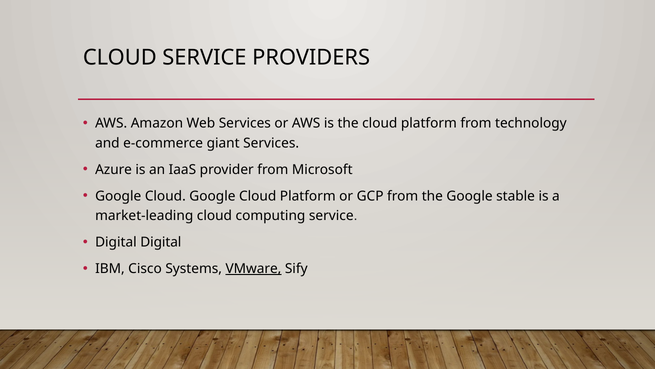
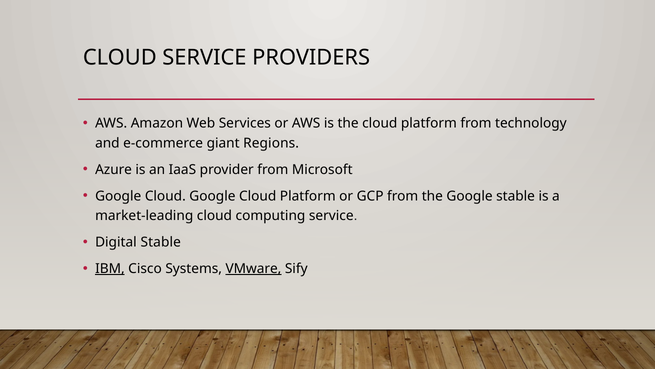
giant Services: Services -> Regions (271, 143)
Digital Digital: Digital -> Stable (161, 242)
IBM underline: none -> present (110, 268)
